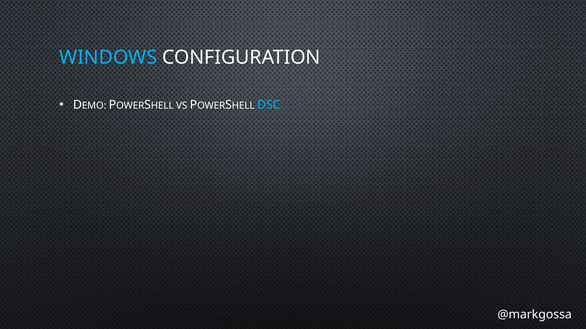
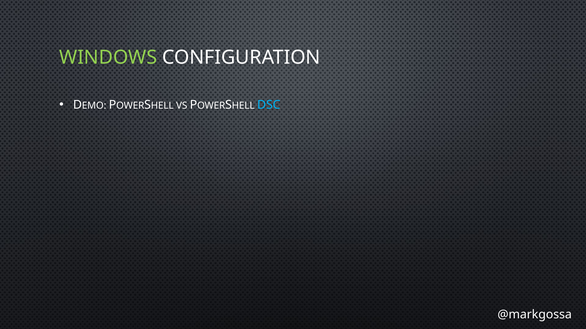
WINDOWS colour: light blue -> light green (108, 58)
